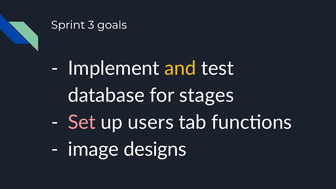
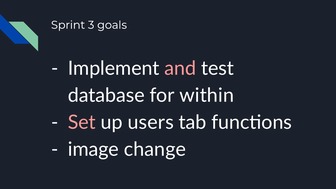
and colour: yellow -> pink (180, 68)
stages: stages -> within (207, 95)
designs: designs -> change (155, 150)
